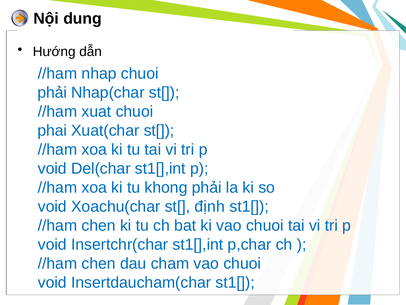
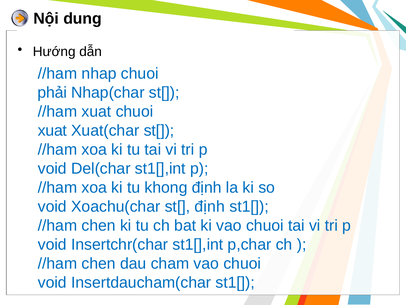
phai: phai -> xuat (52, 130)
khong phải: phải -> định (207, 187)
